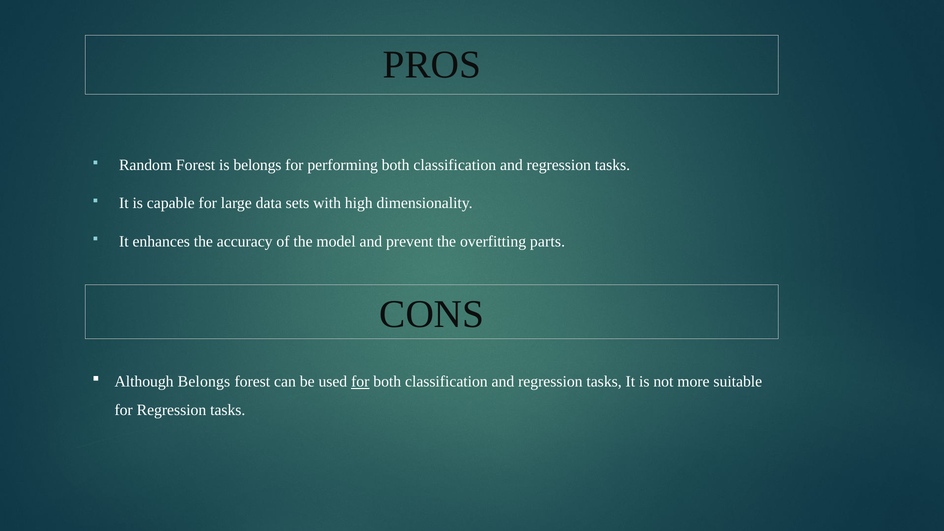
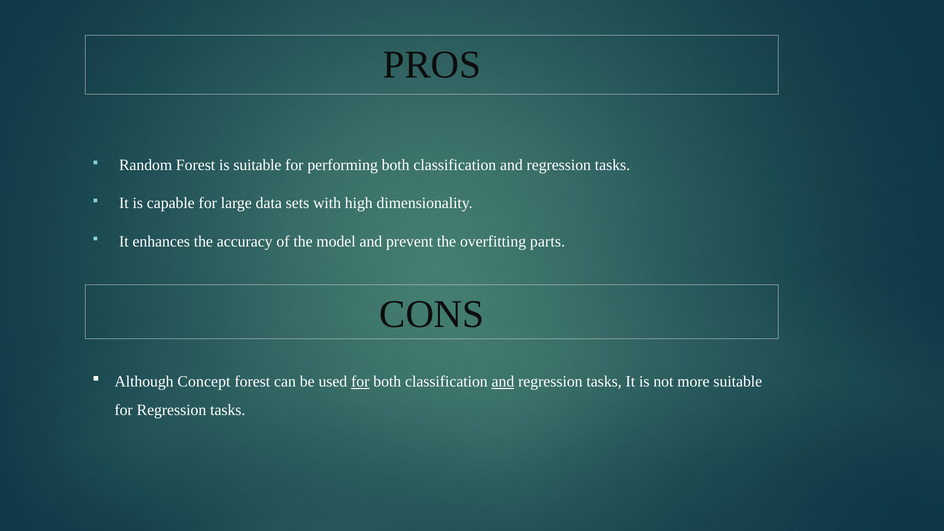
is belongs: belongs -> suitable (257, 165)
Although Belongs: Belongs -> Concept (204, 382)
and underline: none -> present (503, 382)
